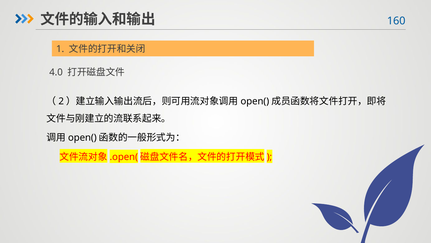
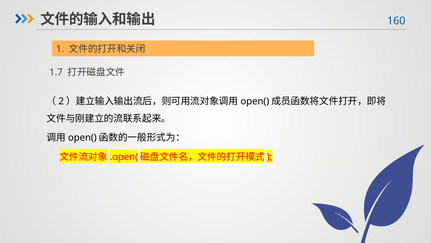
4.0: 4.0 -> 1.7 (56, 72)
